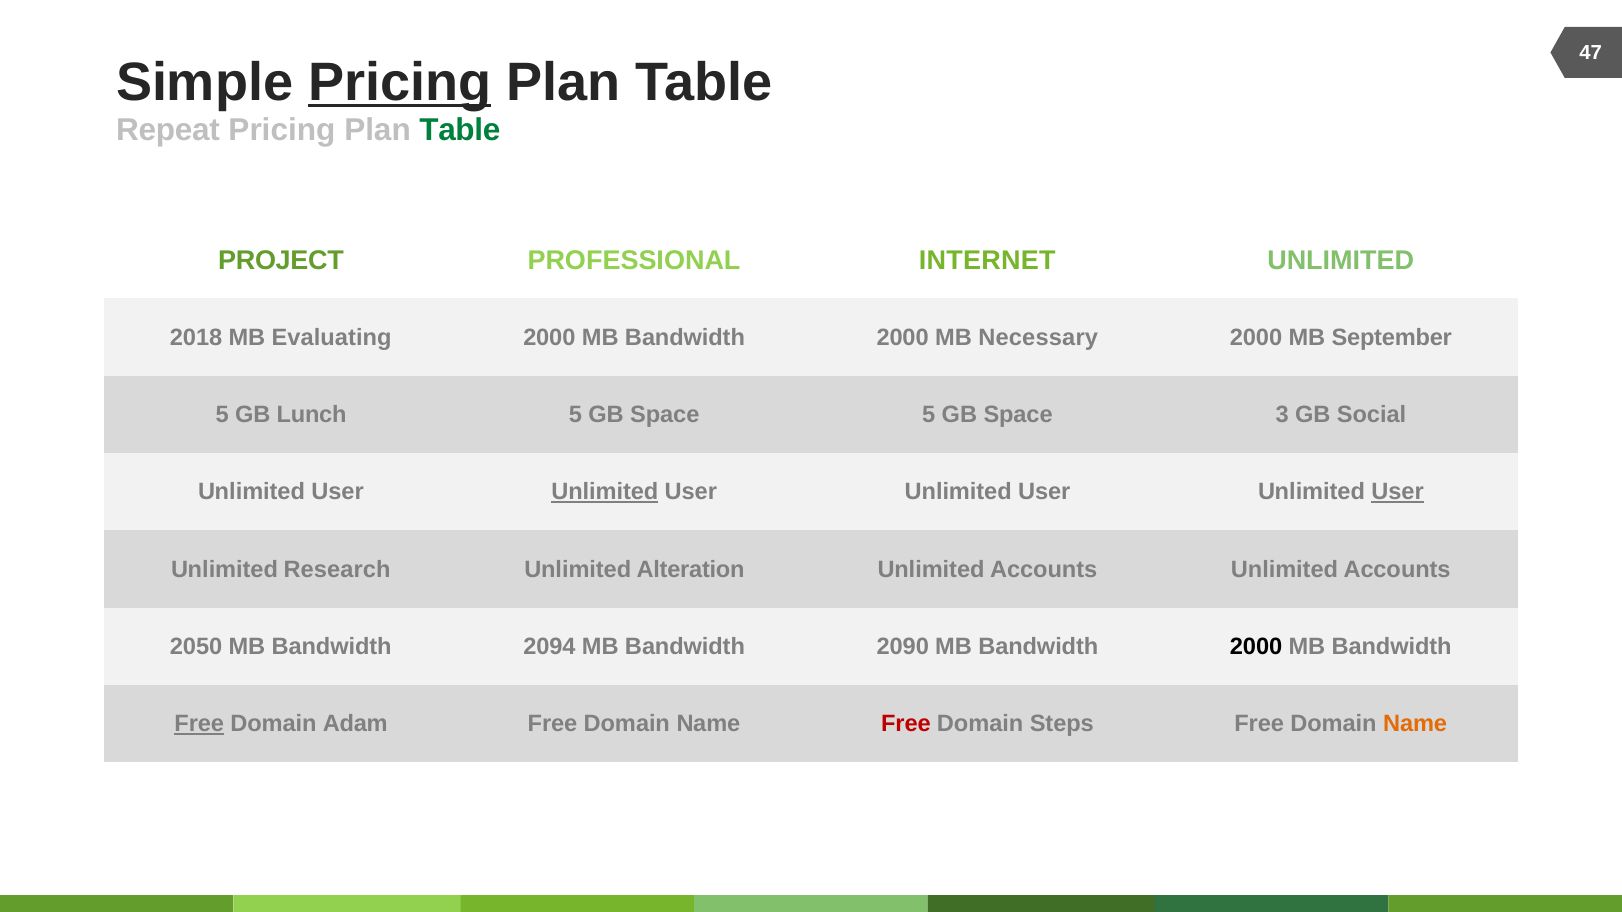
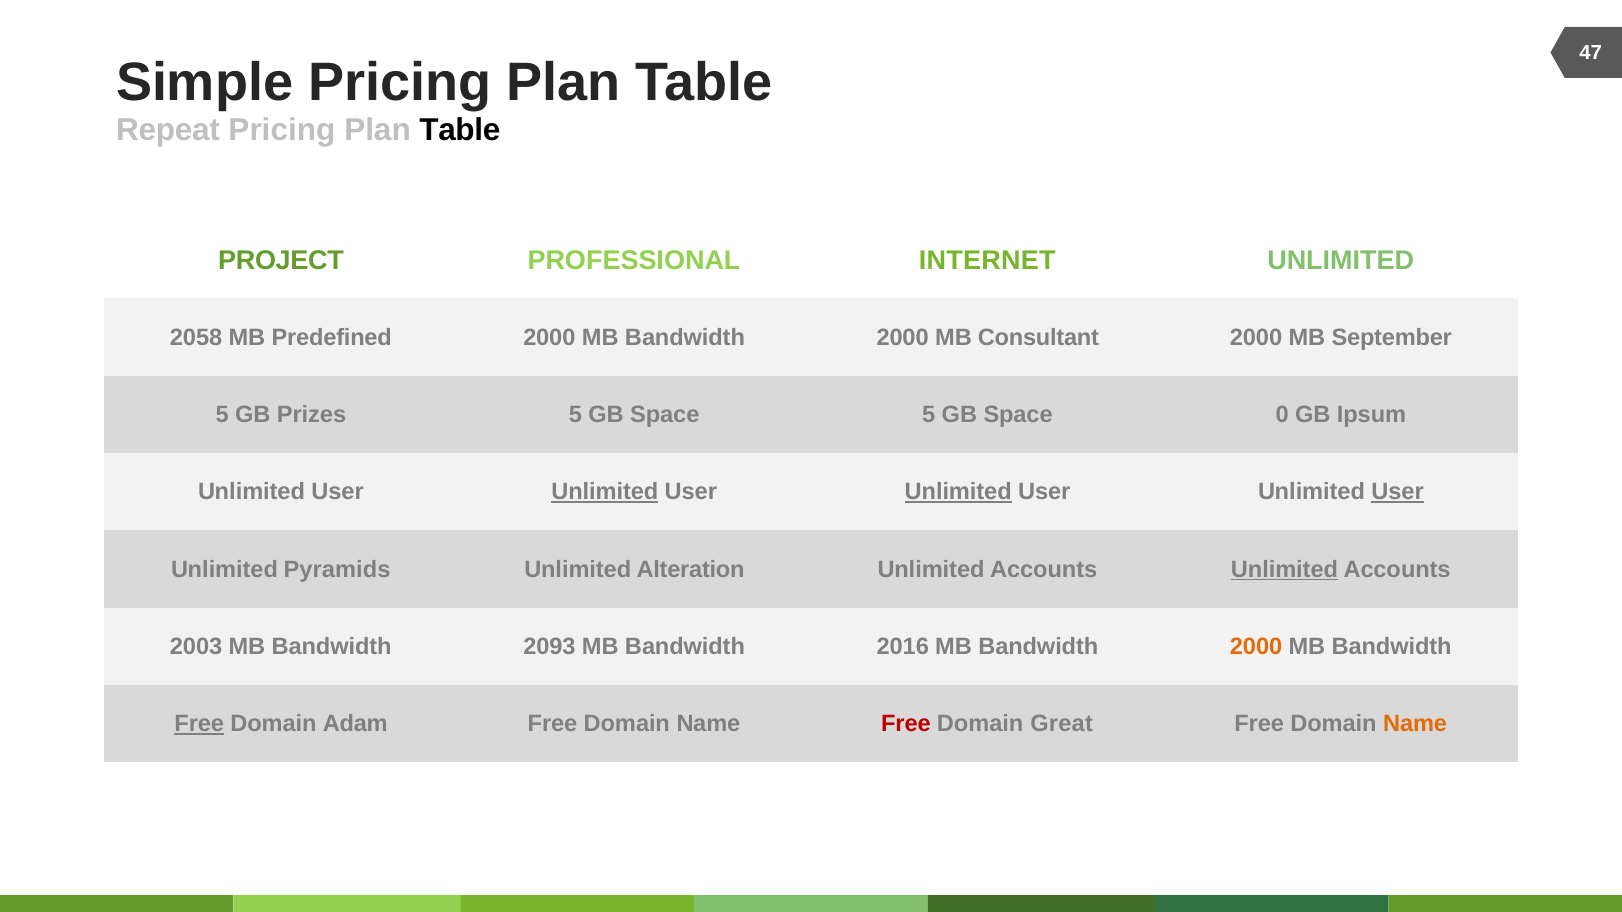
Pricing underline: present -> none (400, 83)
Table colour: green -> black (460, 130)
2018: 2018 -> 2058 (196, 338)
Evaluating: Evaluating -> Predefined (332, 338)
Necessary: Necessary -> Consultant (1038, 338)
Lunch: Lunch -> Prizes (312, 415)
3: 3 -> 0 (1282, 415)
Social: Social -> Ipsum (1372, 415)
Unlimited underline: none -> present (958, 492)
Research: Research -> Pyramids (337, 570)
Unlimited underline: none -> present (1285, 570)
2050: 2050 -> 2003 (196, 647)
2094: 2094 -> 2093 (549, 647)
2090: 2090 -> 2016 (903, 647)
2000 colour: black -> orange (1256, 647)
Steps: Steps -> Great (1062, 724)
